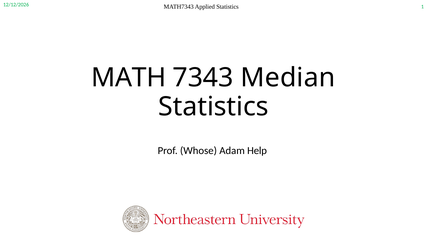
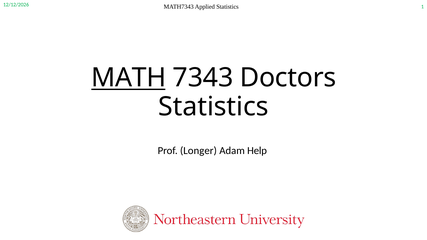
MATH underline: none -> present (129, 78)
Median: Median -> Doctors (288, 78)
Whose: Whose -> Longer (198, 151)
